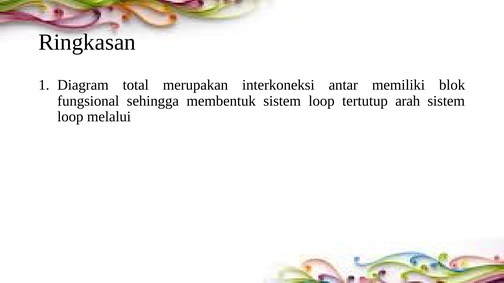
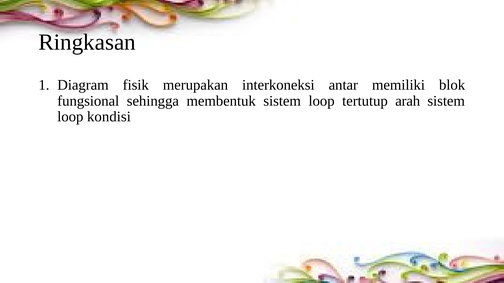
total: total -> fisik (136, 85)
melalui: melalui -> kondisi (109, 117)
